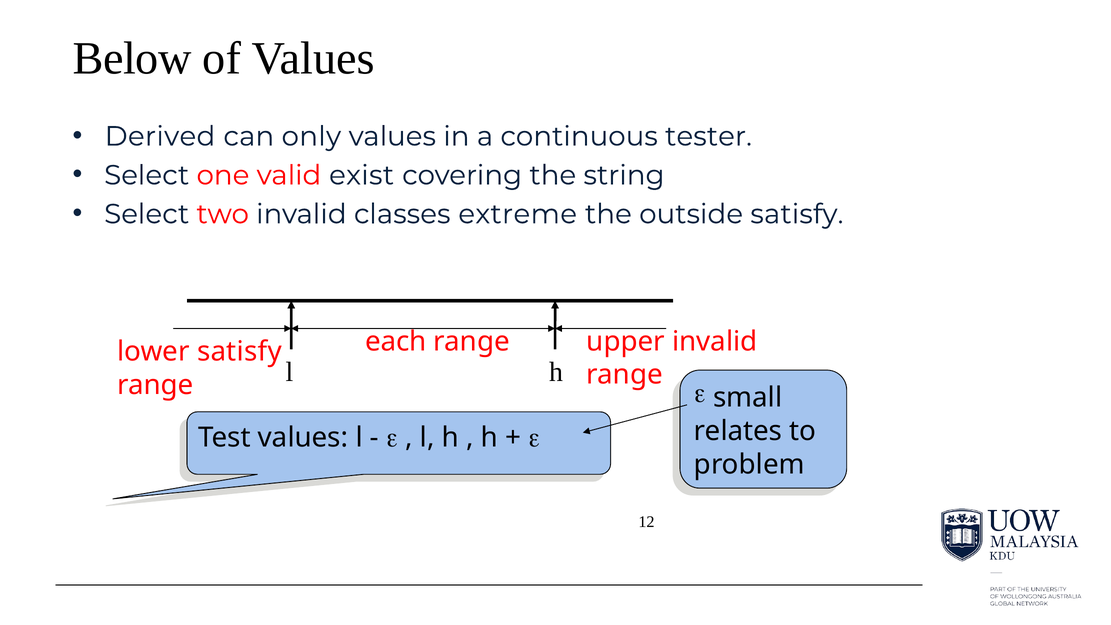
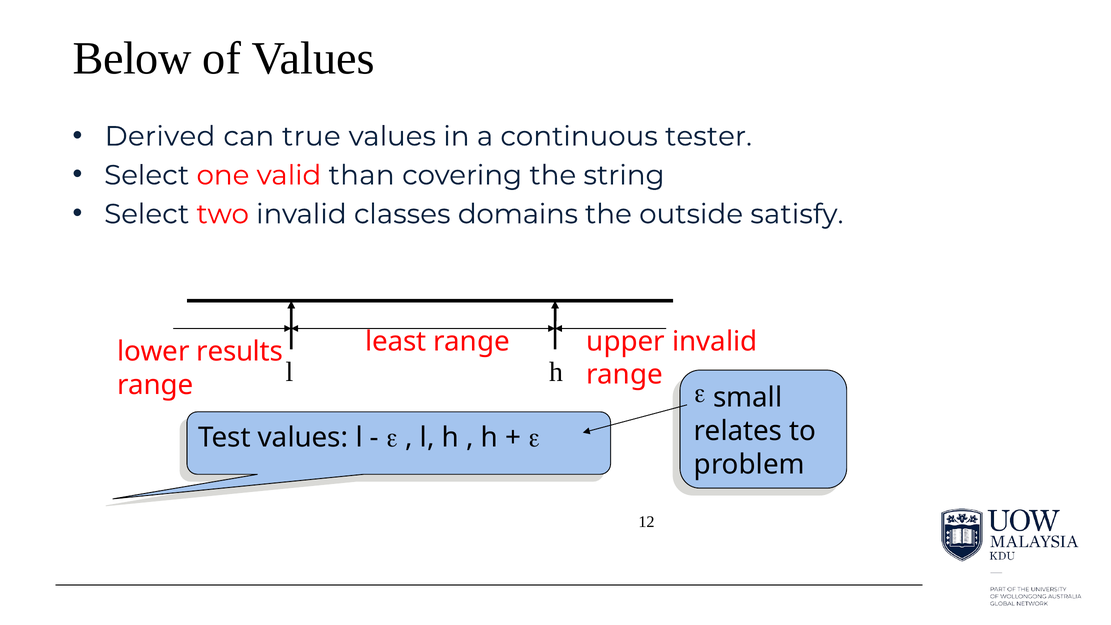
only: only -> true (311, 136)
exist: exist -> than (362, 175)
extreme: extreme -> domains (518, 214)
each: each -> least (396, 341)
lower satisfy: satisfy -> results (240, 352)
